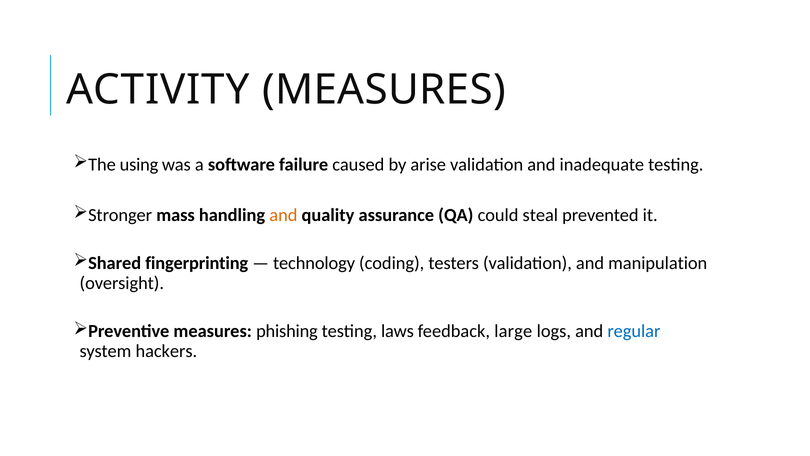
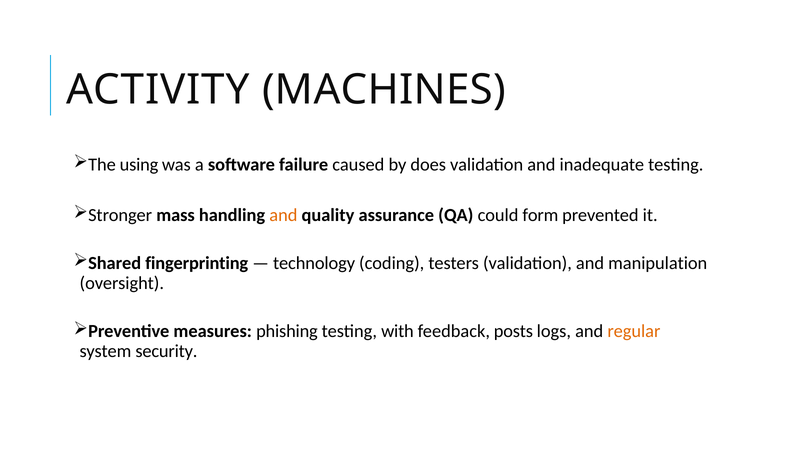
ACTIVITY MEASURES: MEASURES -> MACHINES (384, 90)
arise: arise -> does (428, 164)
steal: steal -> form (540, 215)
laws: laws -> with (397, 331)
large: large -> posts (513, 331)
regular colour: blue -> orange (634, 331)
hackers: hackers -> security (166, 351)
